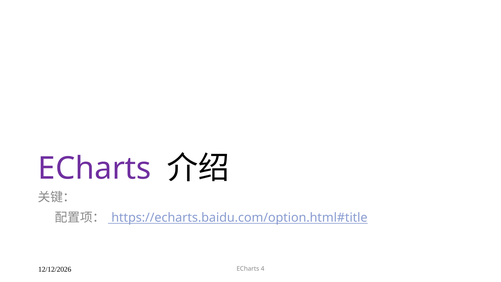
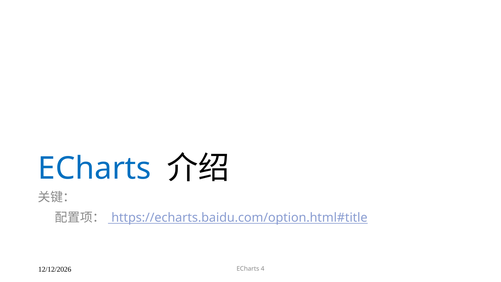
ECharts colour: purple -> blue (95, 168)
